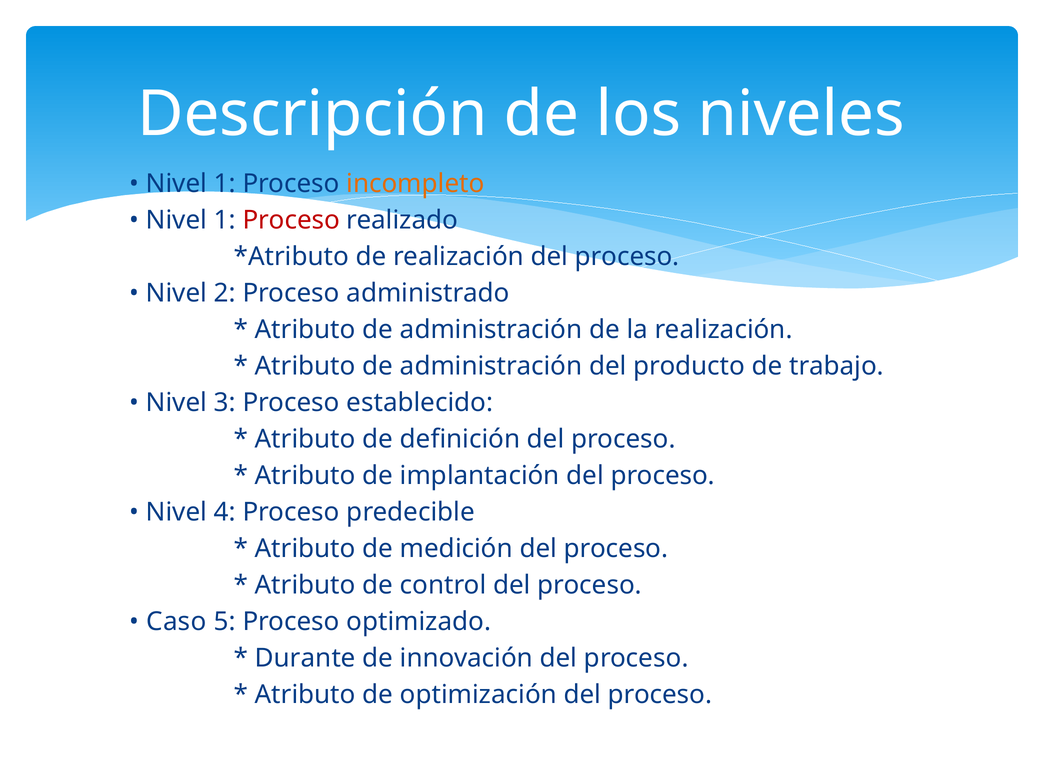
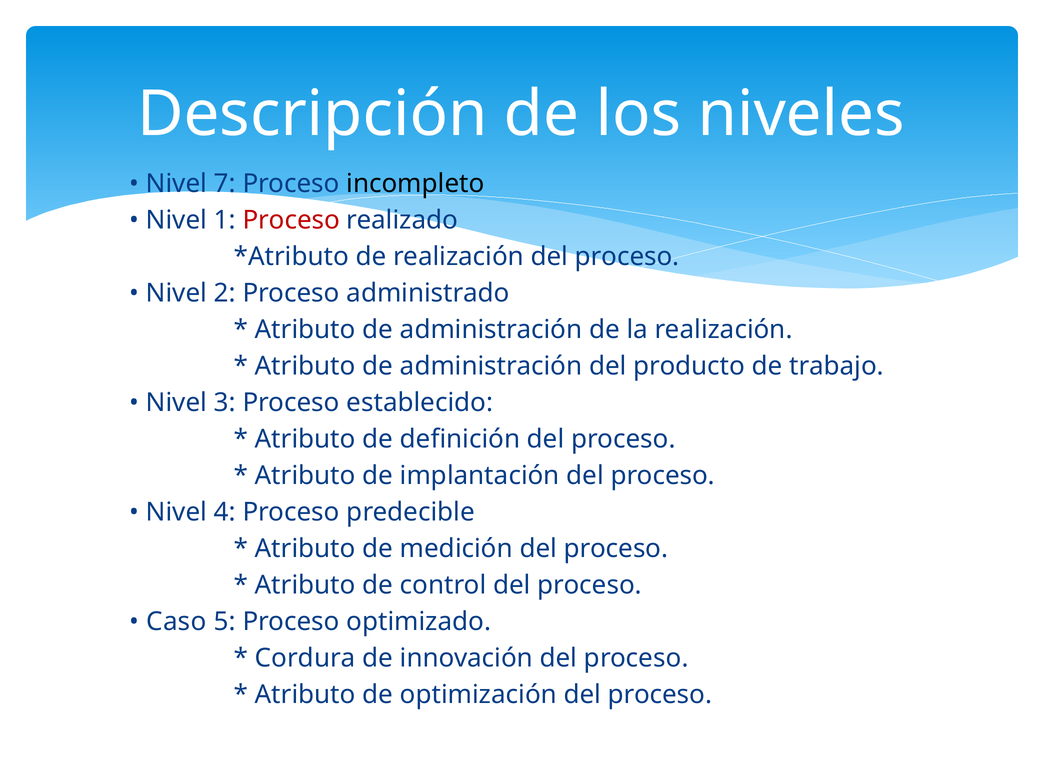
1: 1 -> 7 (225, 184)
incompleto colour: orange -> black (415, 184)
Durante: Durante -> Cordura (305, 658)
